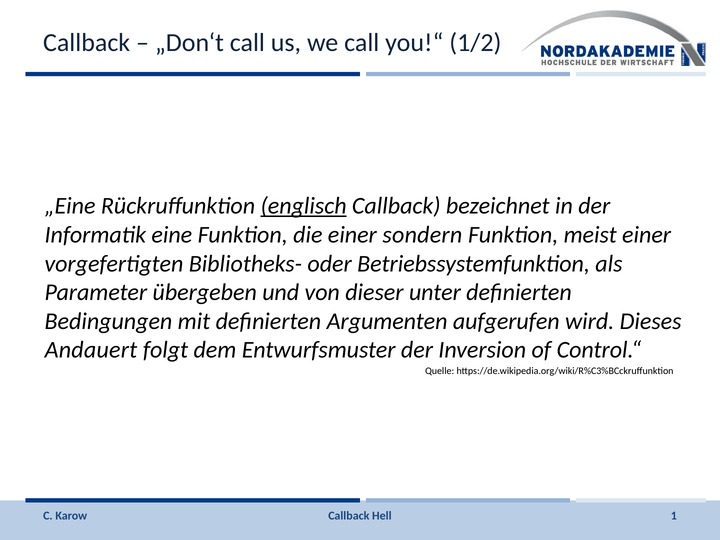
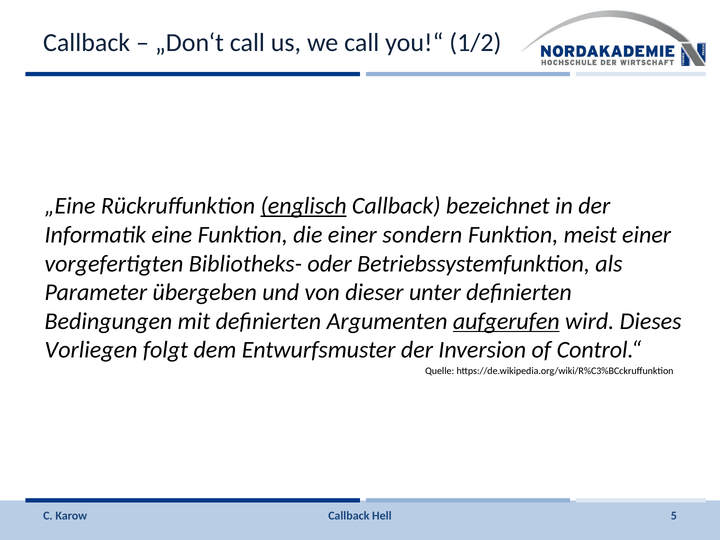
aufgerufen underline: none -> present (506, 321)
Andauert: Andauert -> Vorliegen (91, 350)
1: 1 -> 5 (674, 516)
